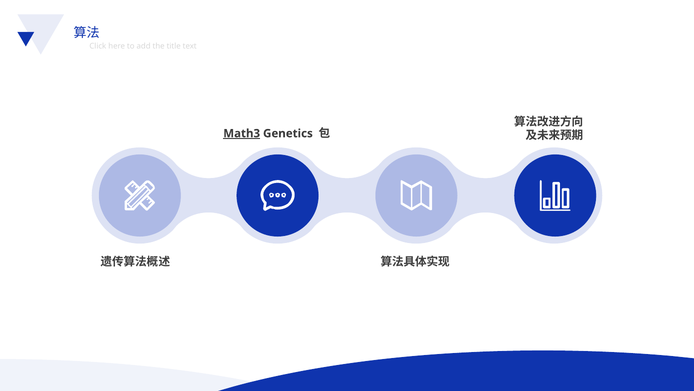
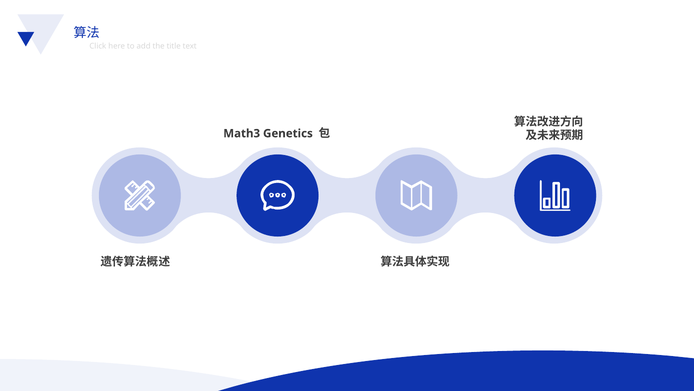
Math3 underline: present -> none (242, 133)
